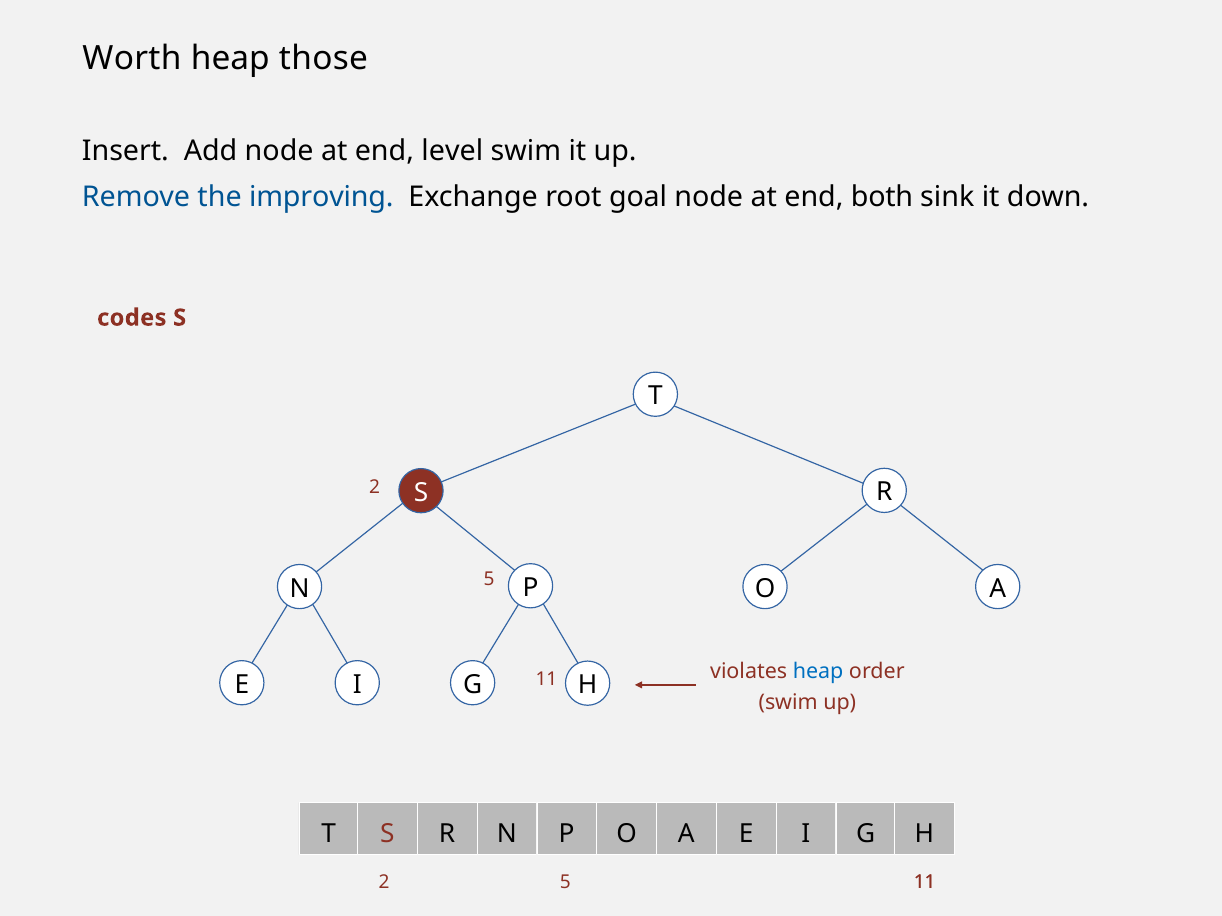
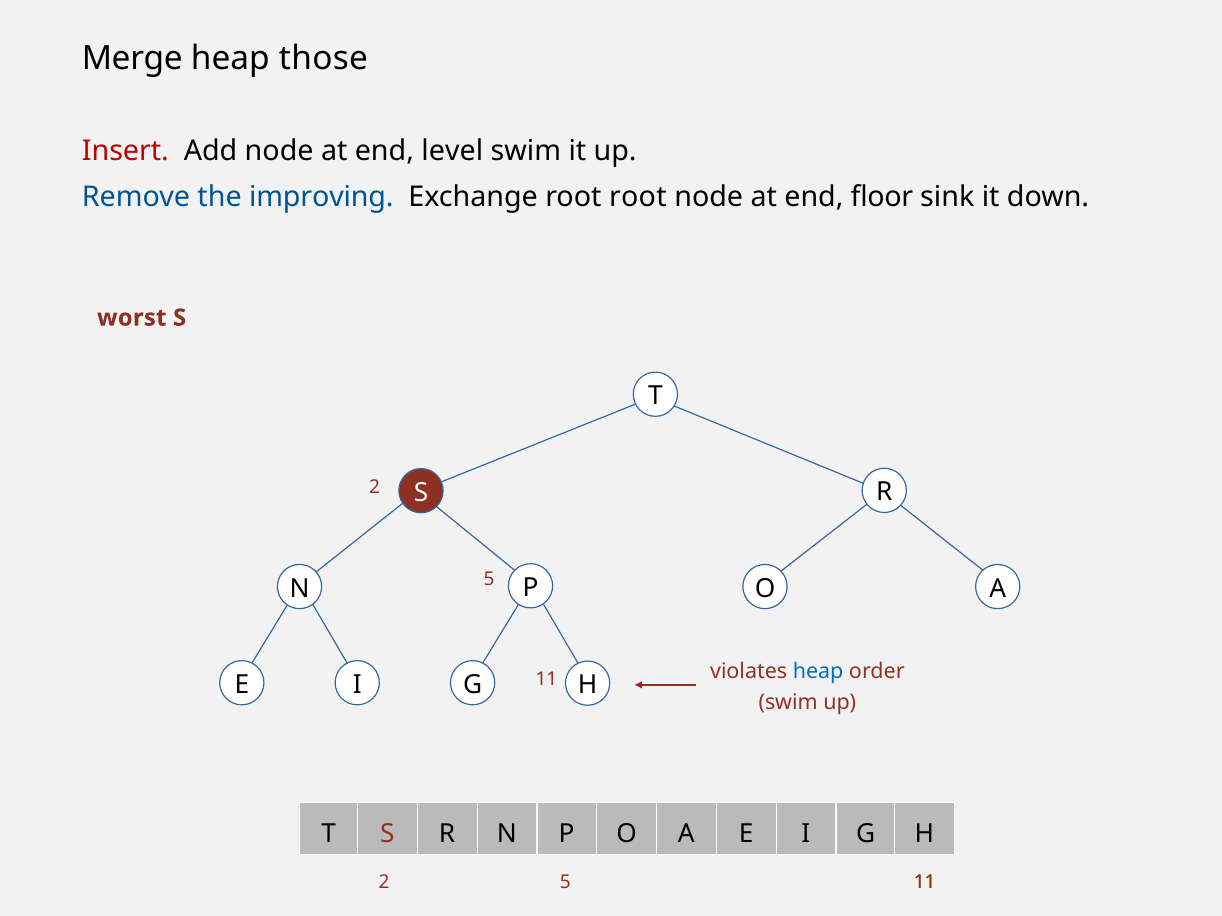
Worth: Worth -> Merge (132, 59)
Insert colour: black -> red (125, 151)
root goal: goal -> root (638, 197)
both: both -> floor (882, 197)
codes: codes -> worst (132, 318)
